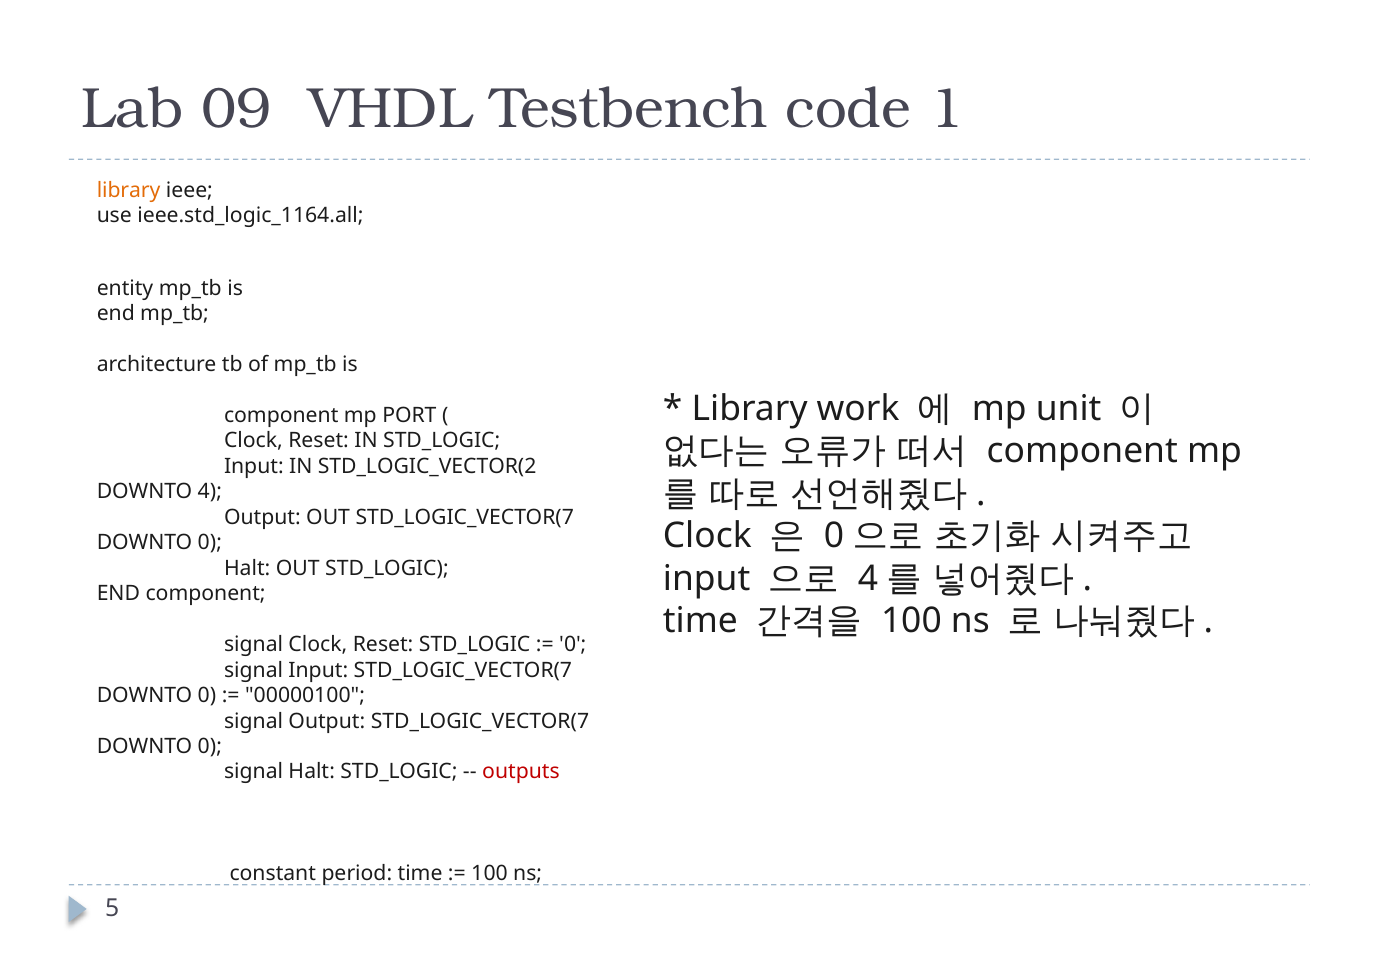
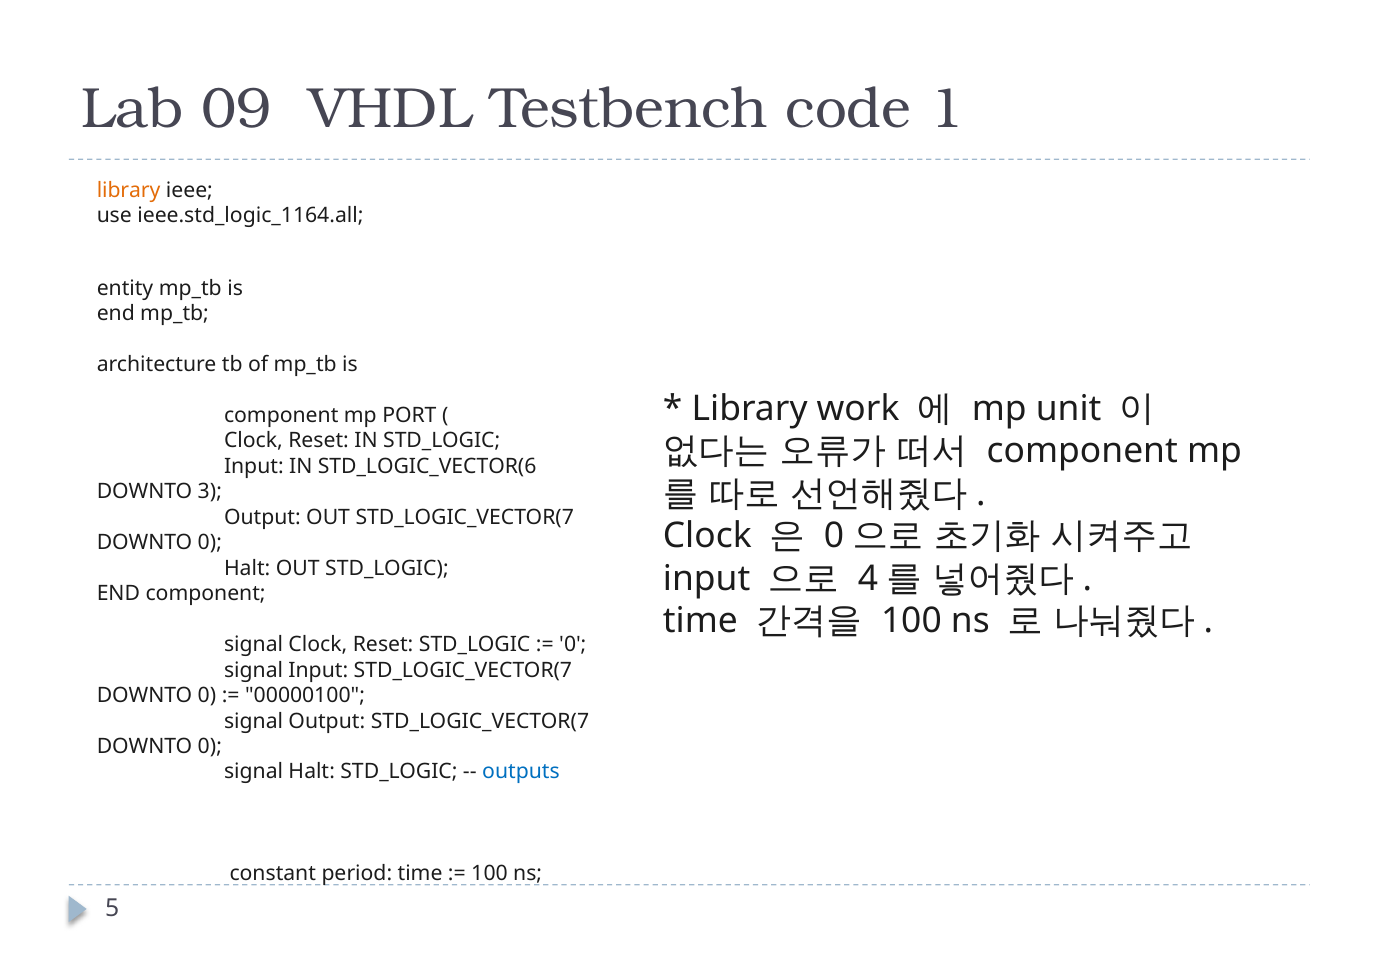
STD_LOGIC_VECTOR(2: STD_LOGIC_VECTOR(2 -> STD_LOGIC_VECTOR(6 (427, 466)
4: 4 -> 3 (210, 492)
outputs colour: red -> blue (521, 772)
